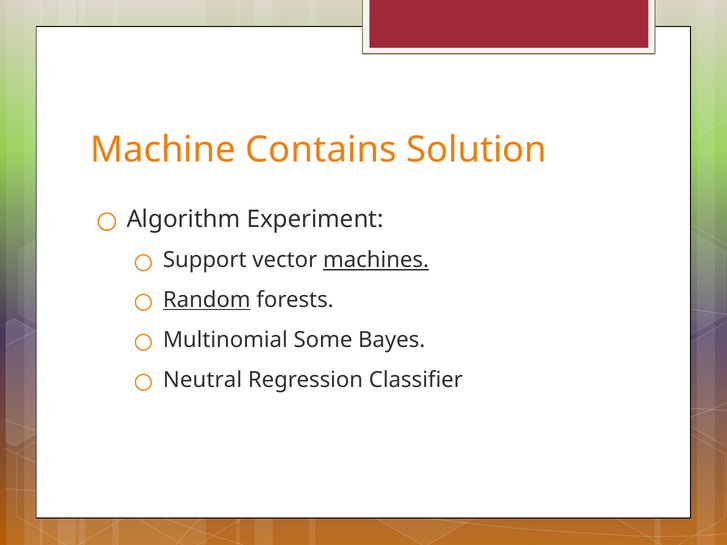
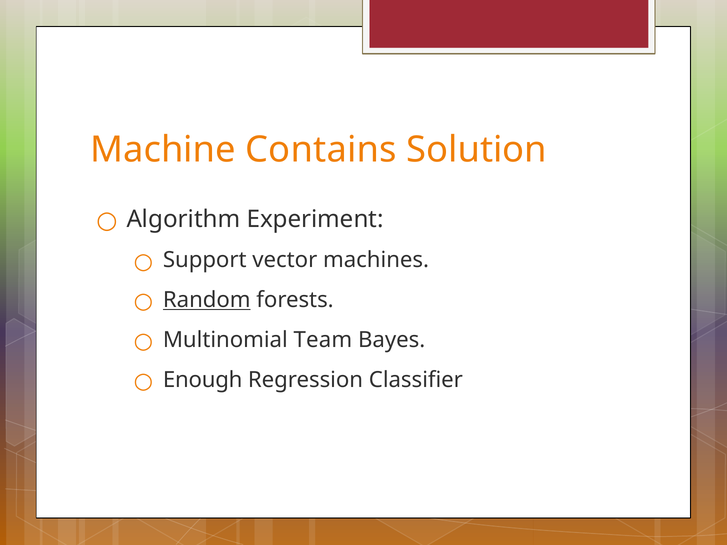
machines underline: present -> none (376, 260)
Some: Some -> Team (323, 340)
Neutral: Neutral -> Enough (203, 380)
